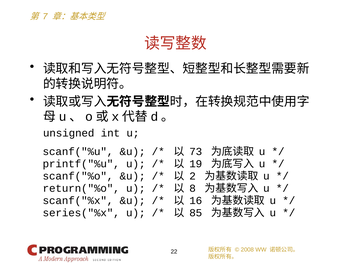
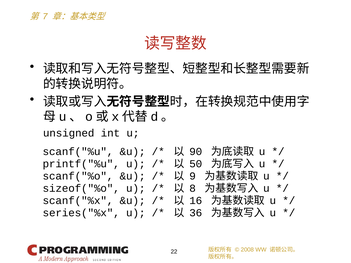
73: 73 -> 90 (196, 152)
19: 19 -> 50 (196, 164)
2: 2 -> 9 (193, 176)
return("%o: return("%o -> sizeof("%o (81, 189)
85: 85 -> 36 (196, 213)
